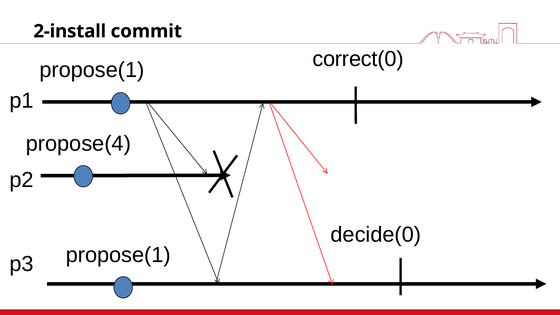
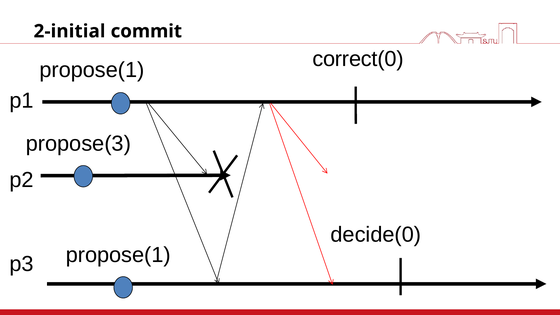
2-install: 2-install -> 2-initial (70, 31)
propose(4: propose(4 -> propose(3 (78, 144)
